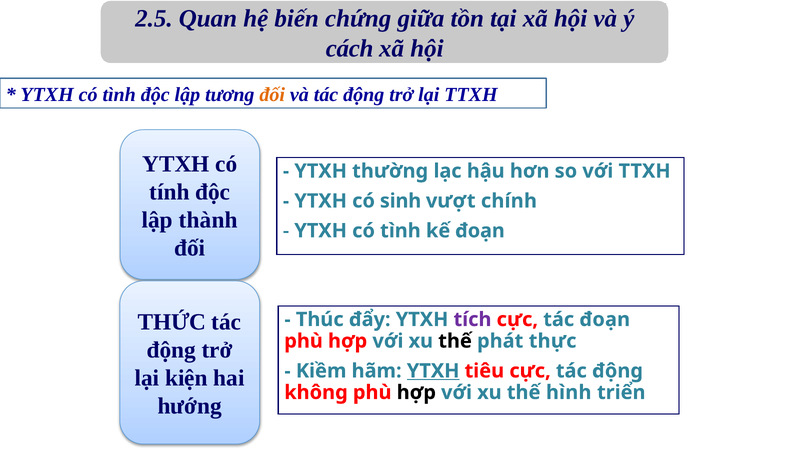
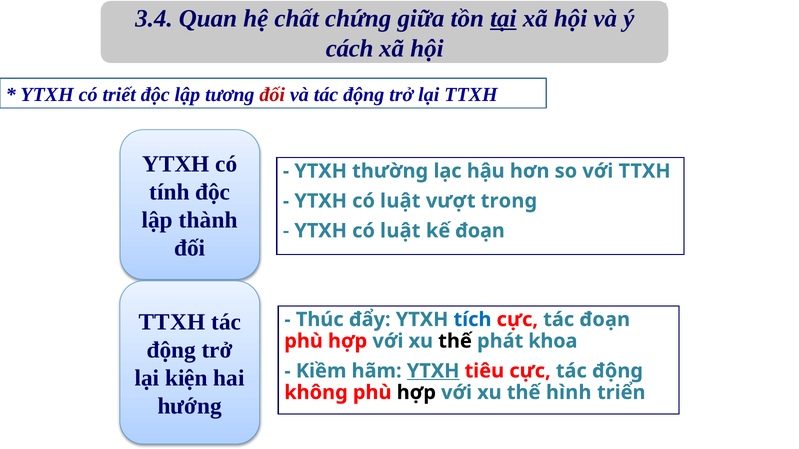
2.5: 2.5 -> 3.4 (154, 19)
biến: biến -> chất (297, 19)
tại underline: none -> present (503, 19)
tình: tình -> triết (119, 95)
đối colour: orange -> red (272, 95)
sinh: sinh -> luật (400, 201)
chính: chính -> trong (509, 201)
tình: tình -> luật (400, 231)
THỨC: THỨC -> TTXH (172, 322)
tích colour: purple -> blue (472, 320)
thực: thực -> khoa (553, 341)
